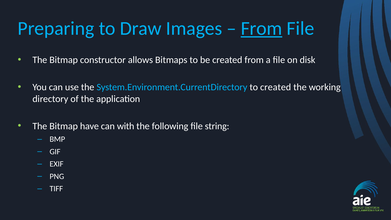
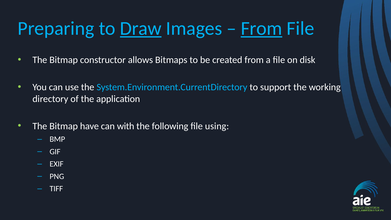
Draw underline: none -> present (141, 28)
to created: created -> support (276, 87)
string: string -> using (217, 126)
